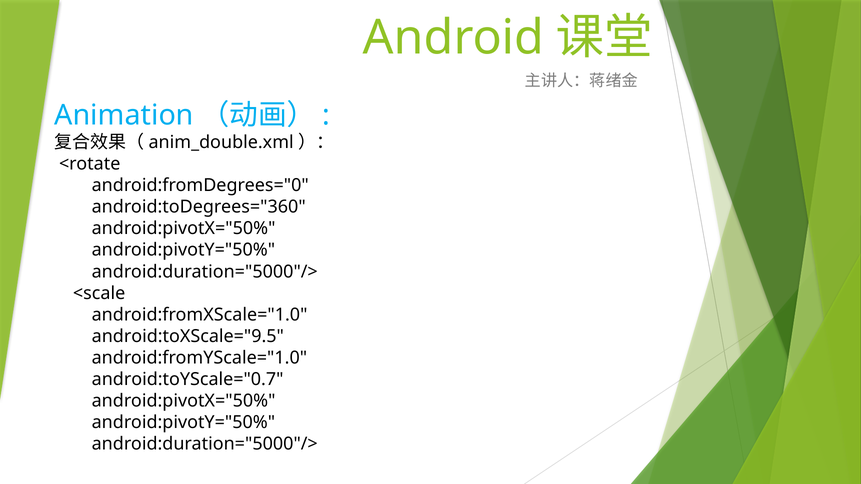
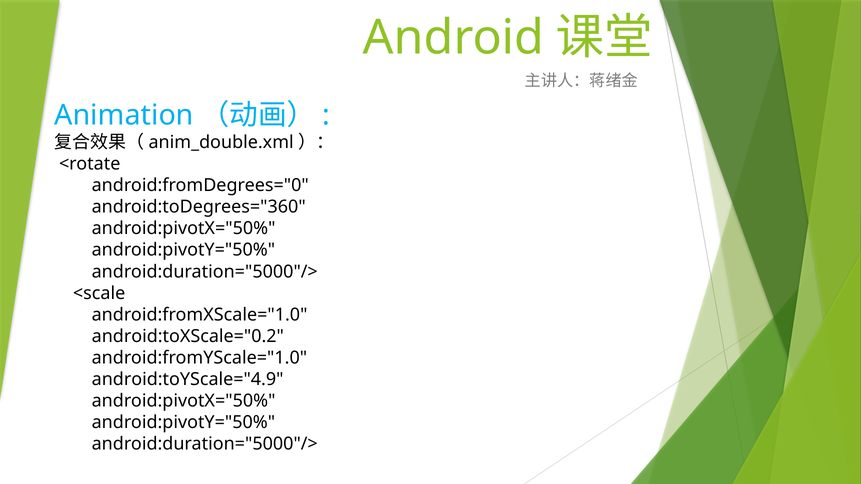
android:toXScale="9.5: android:toXScale="9.5 -> android:toXScale="0.2 (188, 336)
android:toYScale="0.7: android:toYScale="0.7 -> android:toYScale="4.9 (188, 379)
